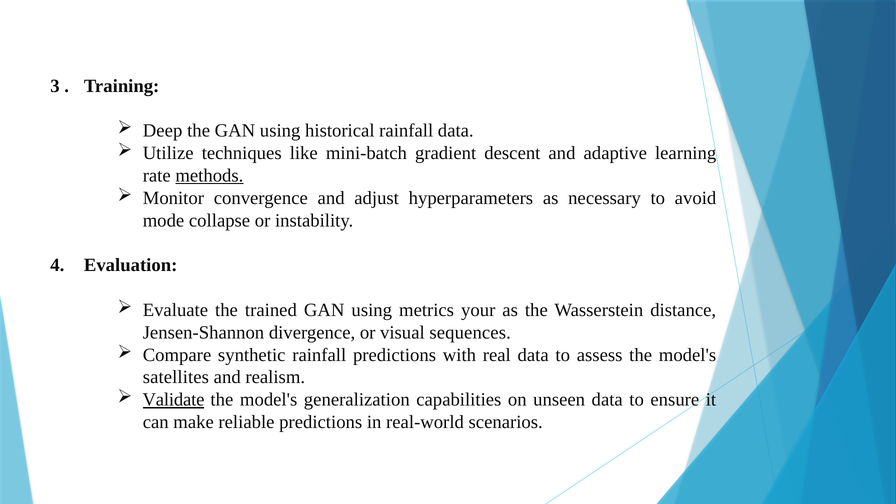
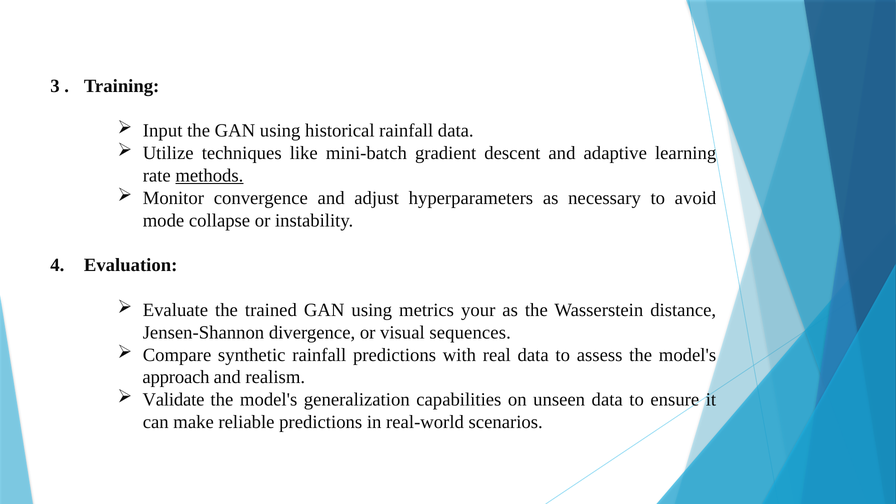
Deep: Deep -> Input (163, 131)
satellites: satellites -> approach (176, 377)
Validate underline: present -> none (173, 400)
